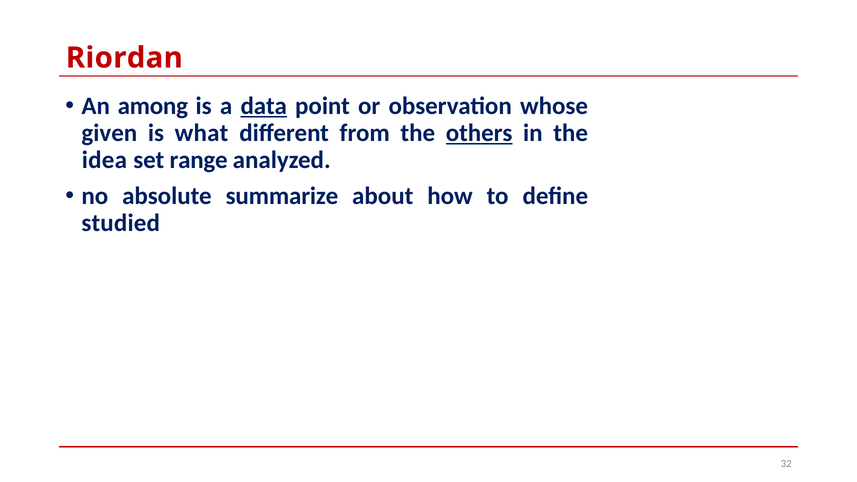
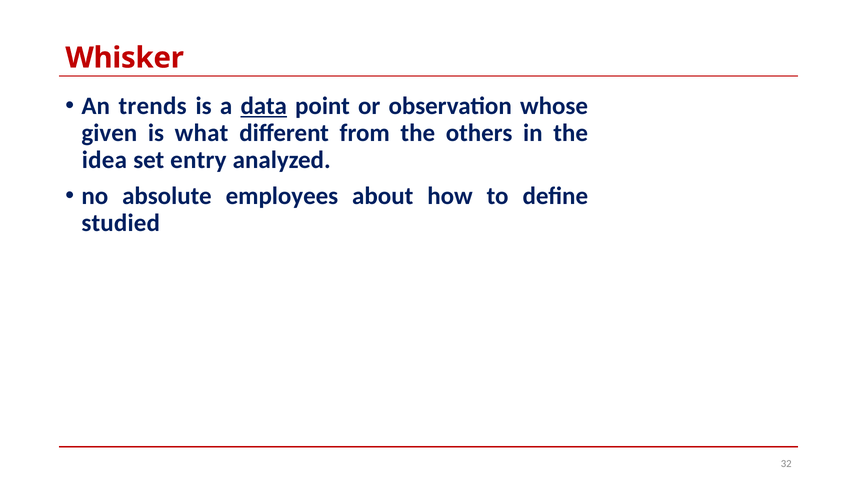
Riordan: Riordan -> Whisker (125, 58)
among: among -> trends (153, 106)
others underline: present -> none (479, 133)
range: range -> entry (198, 160)
summarize: summarize -> employees (282, 196)
